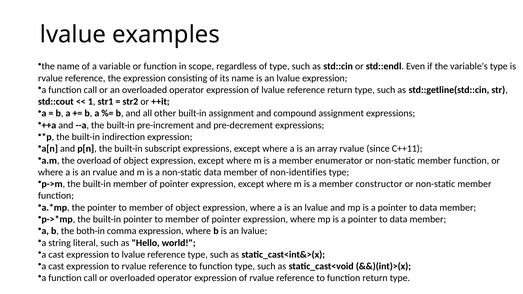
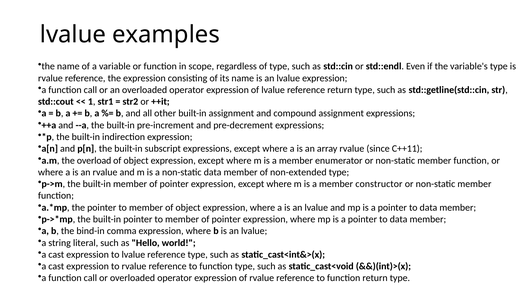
non-identifies: non-identifies -> non-extended (298, 172)
both-in: both-in -> bind-in (91, 231)
